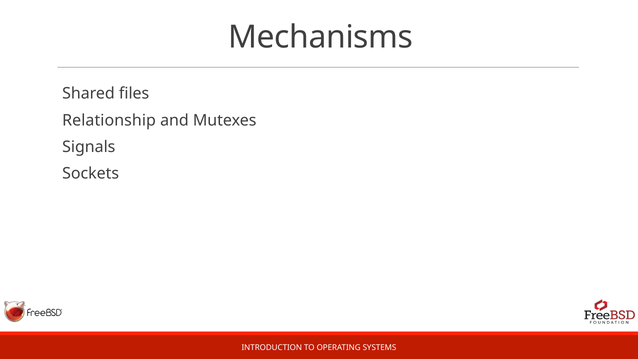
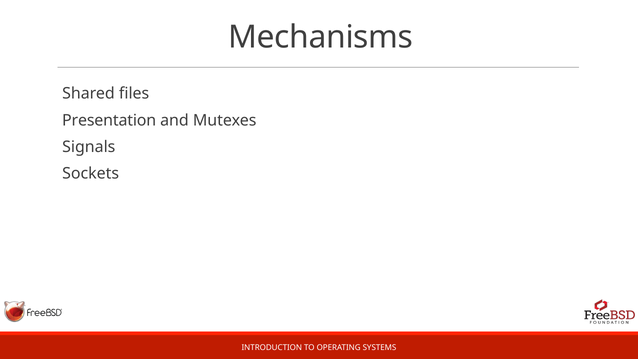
Relationship: Relationship -> Presentation (109, 120)
